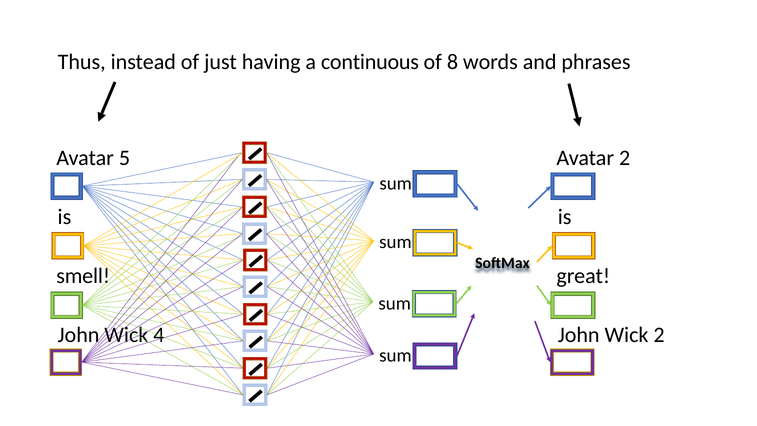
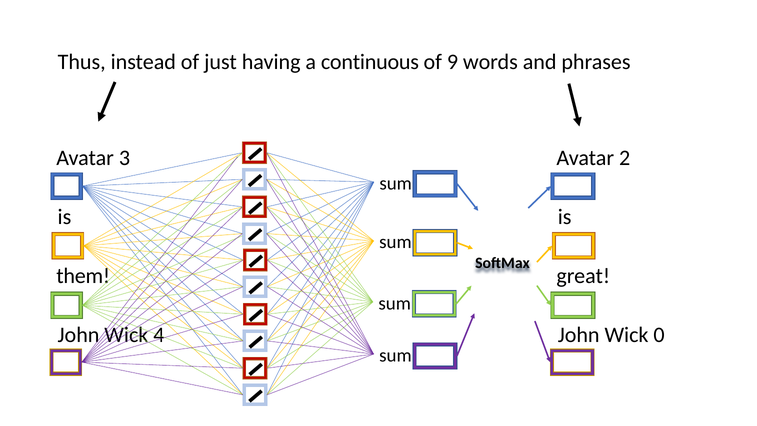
8: 8 -> 9 (452, 62)
5: 5 -> 3 (124, 158)
smell: smell -> them (83, 276)
Wick 2: 2 -> 0 (659, 335)
